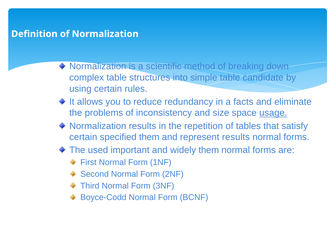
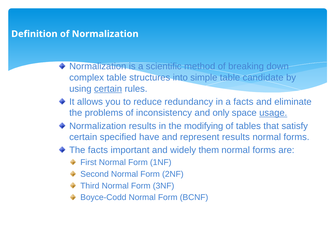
certain underline: none -> present (108, 89)
size: size -> only (221, 113)
repetition: repetition -> modifying (204, 126)
specified them: them -> have (149, 137)
The used: used -> facts (98, 150)
